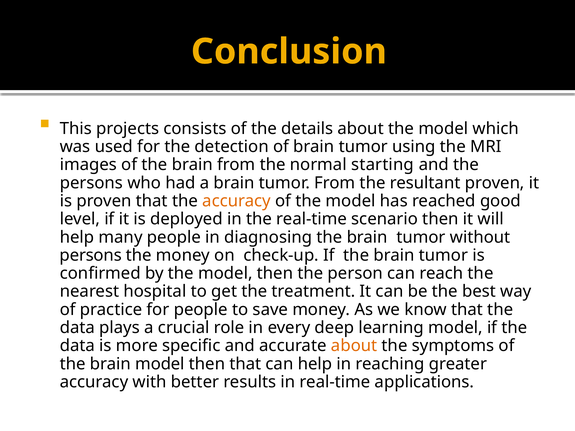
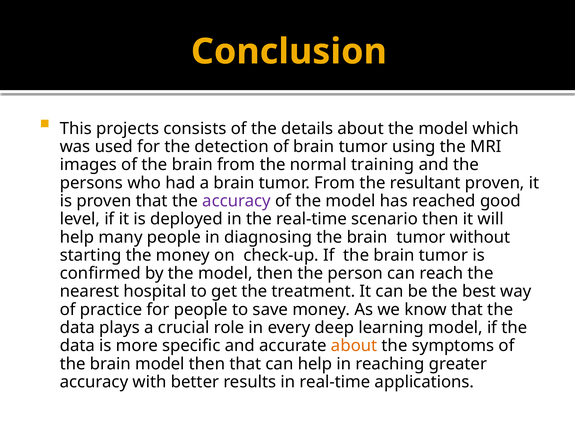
starting: starting -> training (383, 165)
accuracy colour: orange -> purple (237, 201)
persons: persons -> starting (91, 255)
